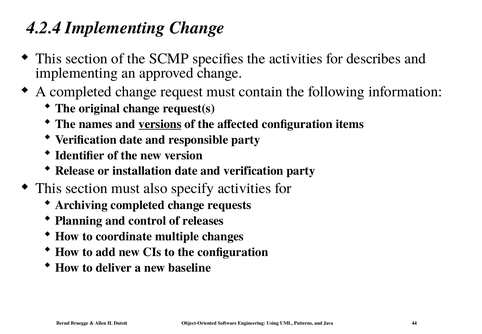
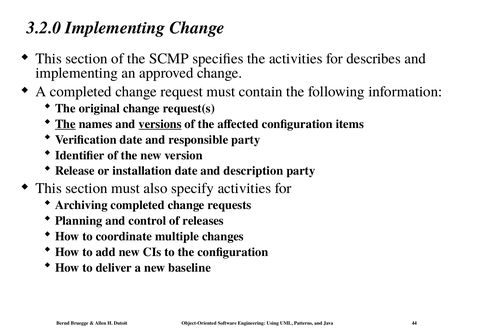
4.2.4: 4.2.4 -> 3.2.0 (44, 28)
The underline: none -> present (65, 124)
and verification: verification -> description (253, 171)
